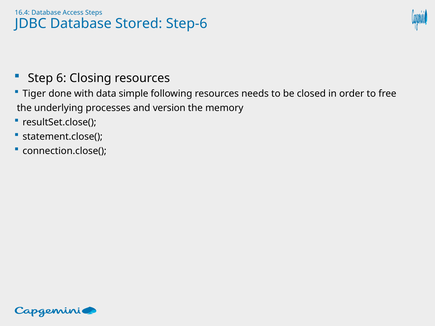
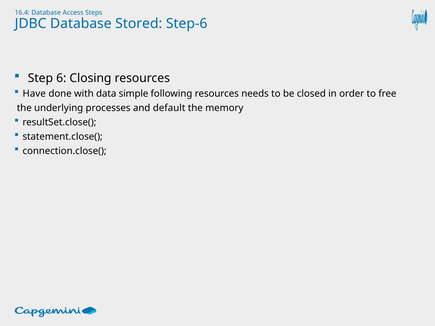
Tiger: Tiger -> Have (34, 94)
version: version -> default (169, 108)
